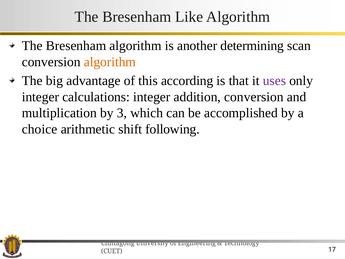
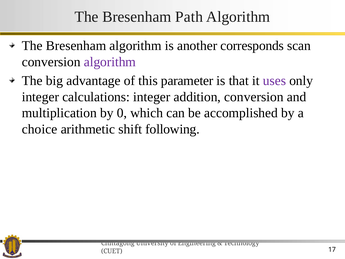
Like: Like -> Path (189, 17)
determining: determining -> corresponds (252, 46)
algorithm colour: orange -> purple (110, 62)
according: according -> parameter (187, 81)
3: 3 -> 0 (122, 113)
